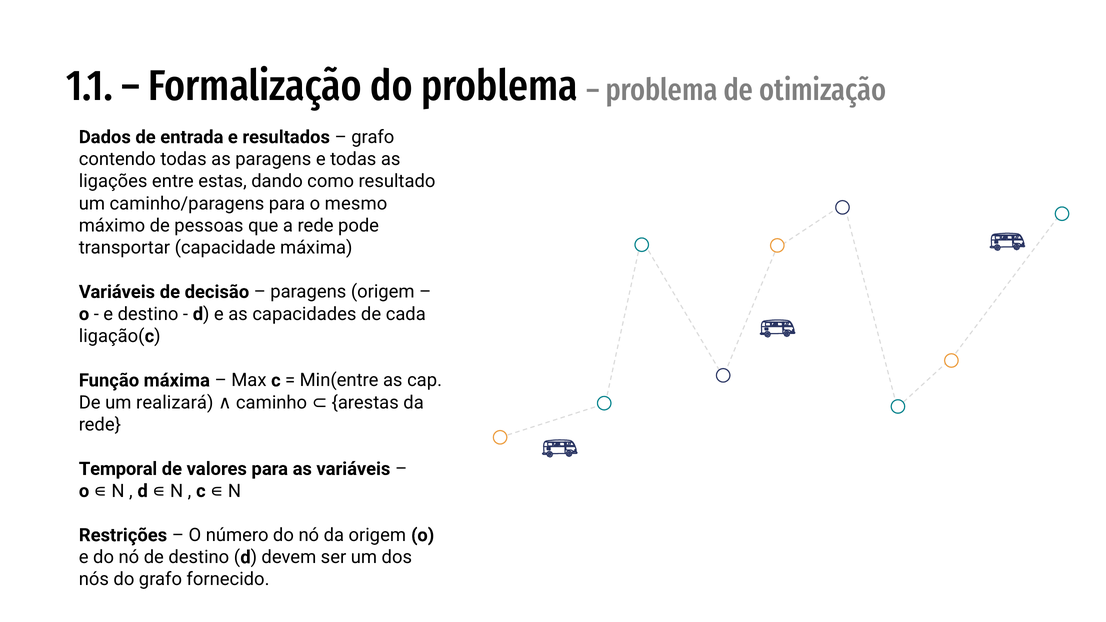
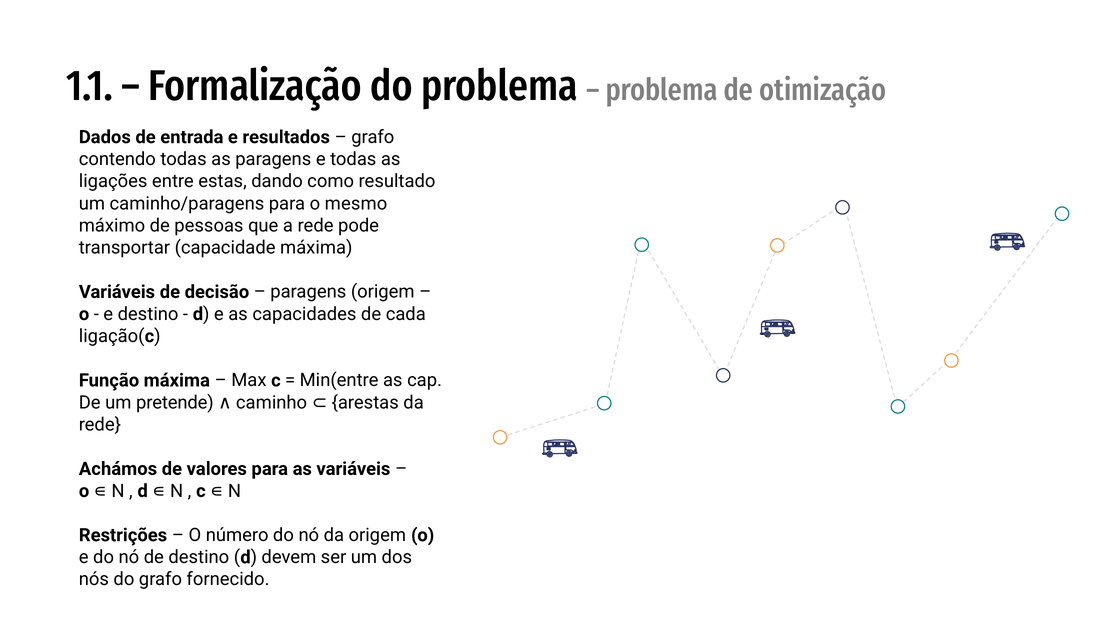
realizará: realizará -> pretende (175, 403)
Temporal: Temporal -> Achámos (118, 469)
